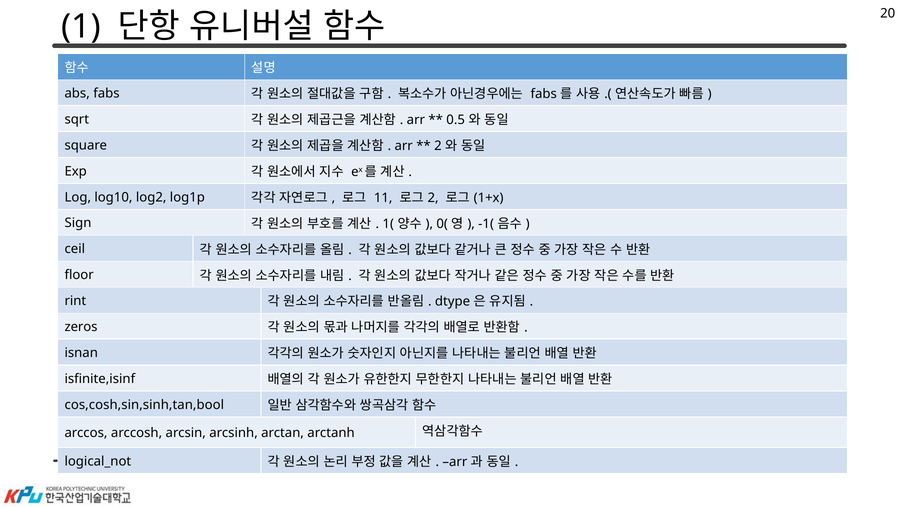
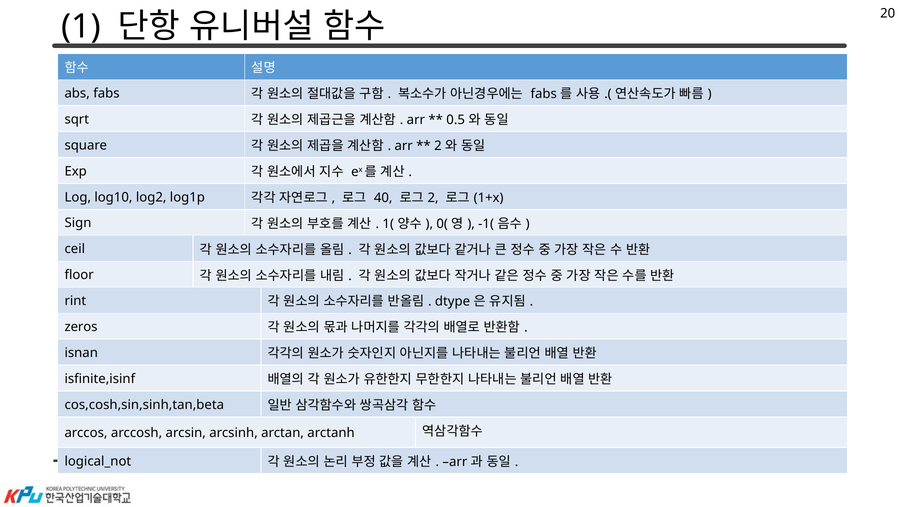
11: 11 -> 40 (383, 198)
cos,cosh,sin,sinh,tan,bool: cos,cosh,sin,sinh,tan,bool -> cos,cosh,sin,sinh,tan,beta (144, 405)
